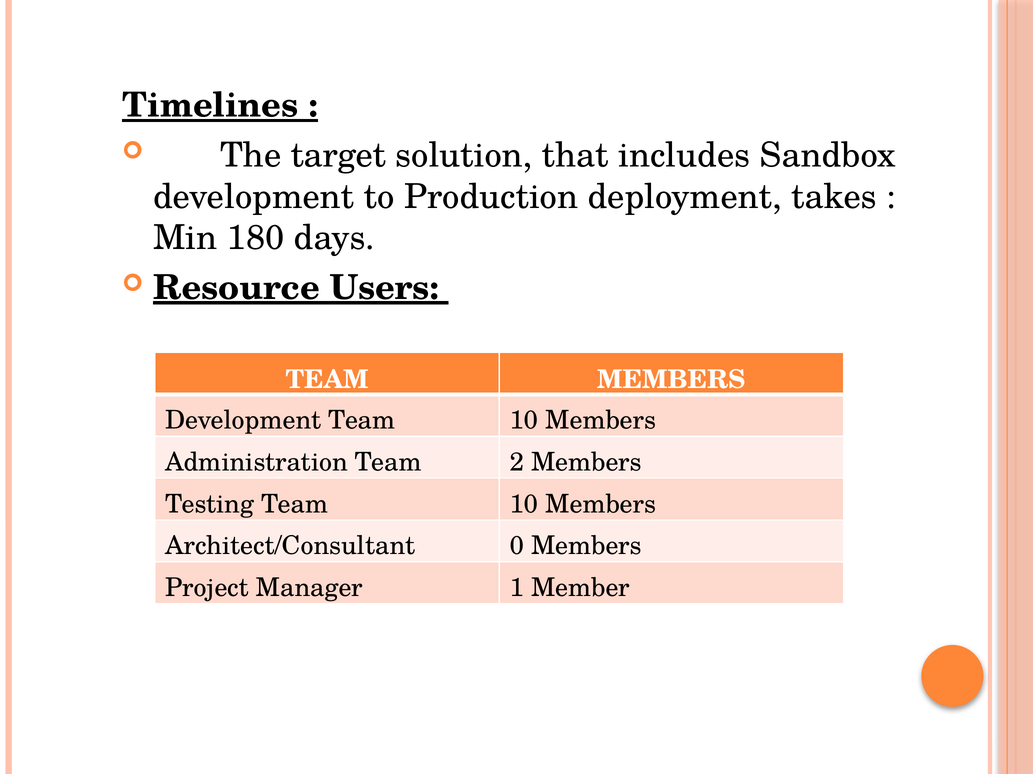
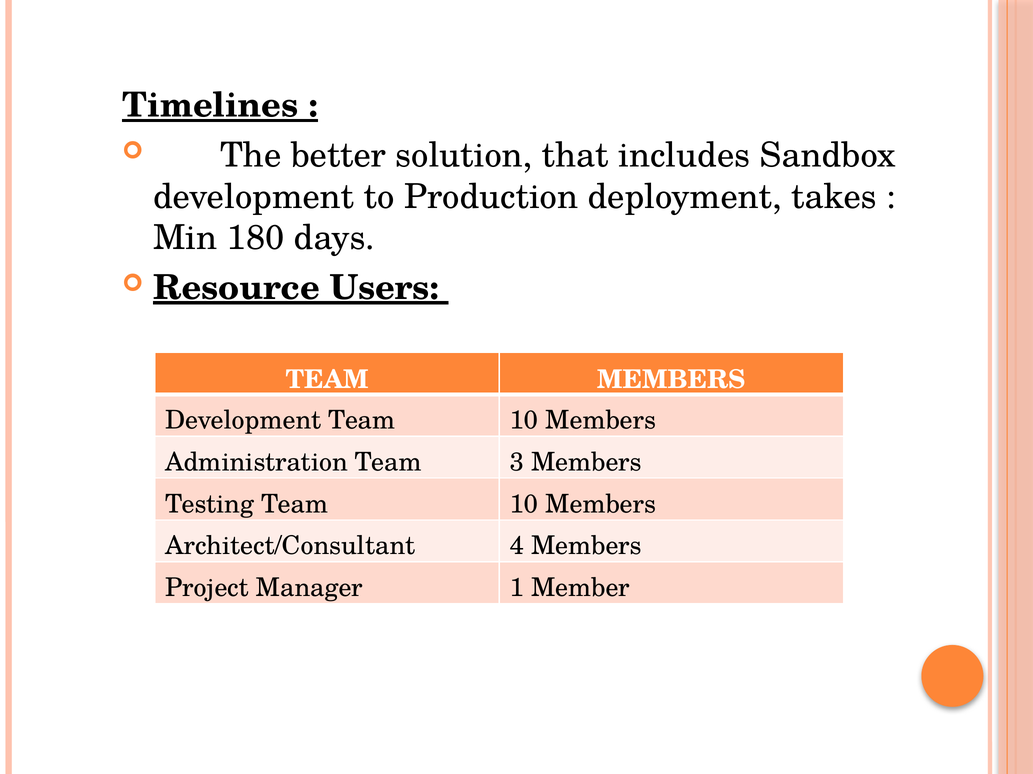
target: target -> better (338, 156)
2: 2 -> 3 (517, 463)
0: 0 -> 4 (517, 546)
